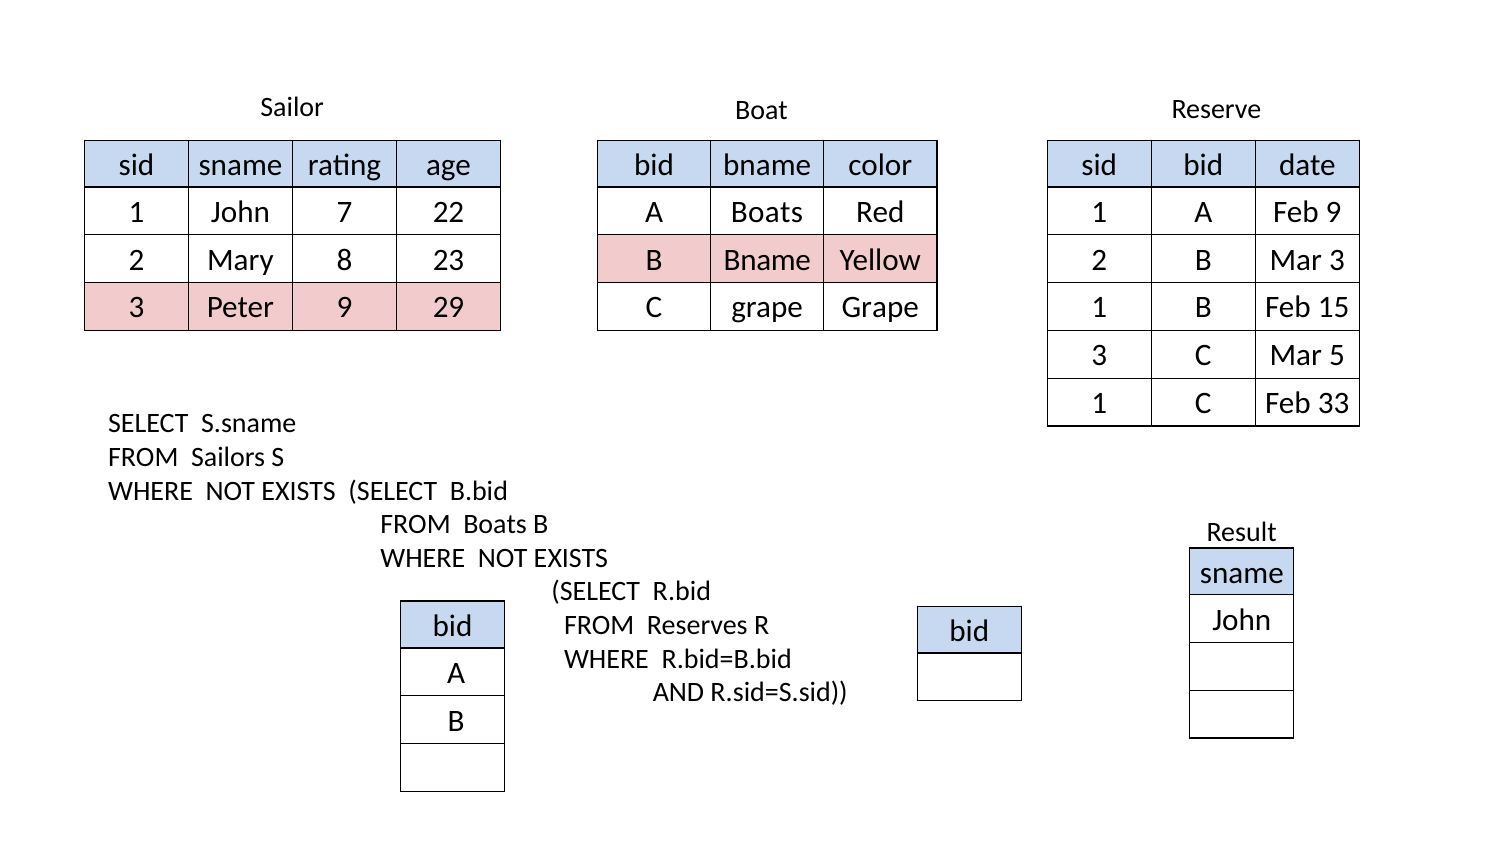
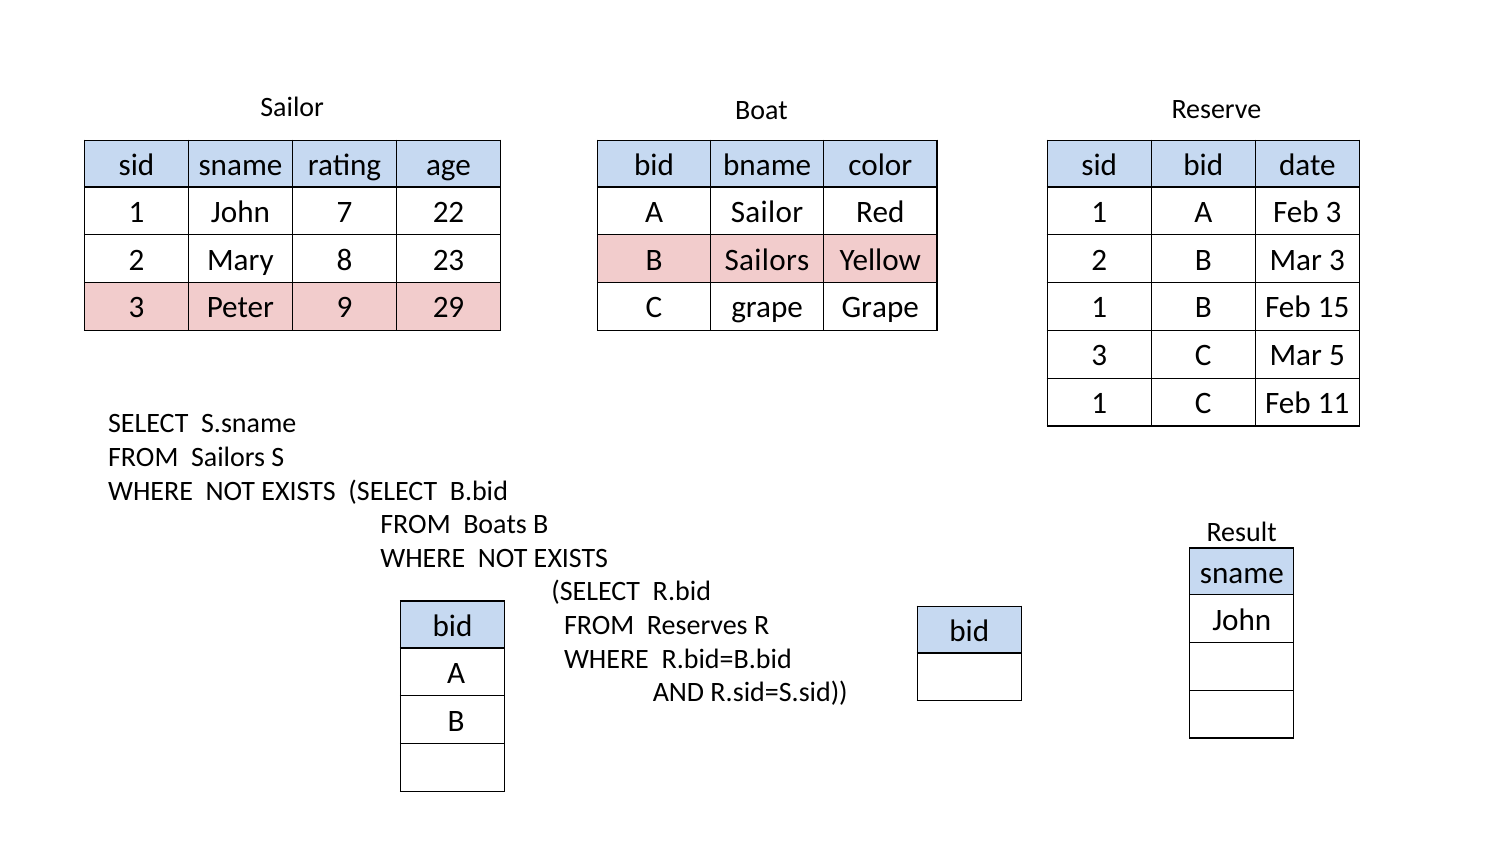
A Boats: Boats -> Sailor (767, 212)
Feb 9: 9 -> 3 (1334, 212)
B Bname: Bname -> Sailors (767, 260)
33: 33 -> 11 (1334, 403)
